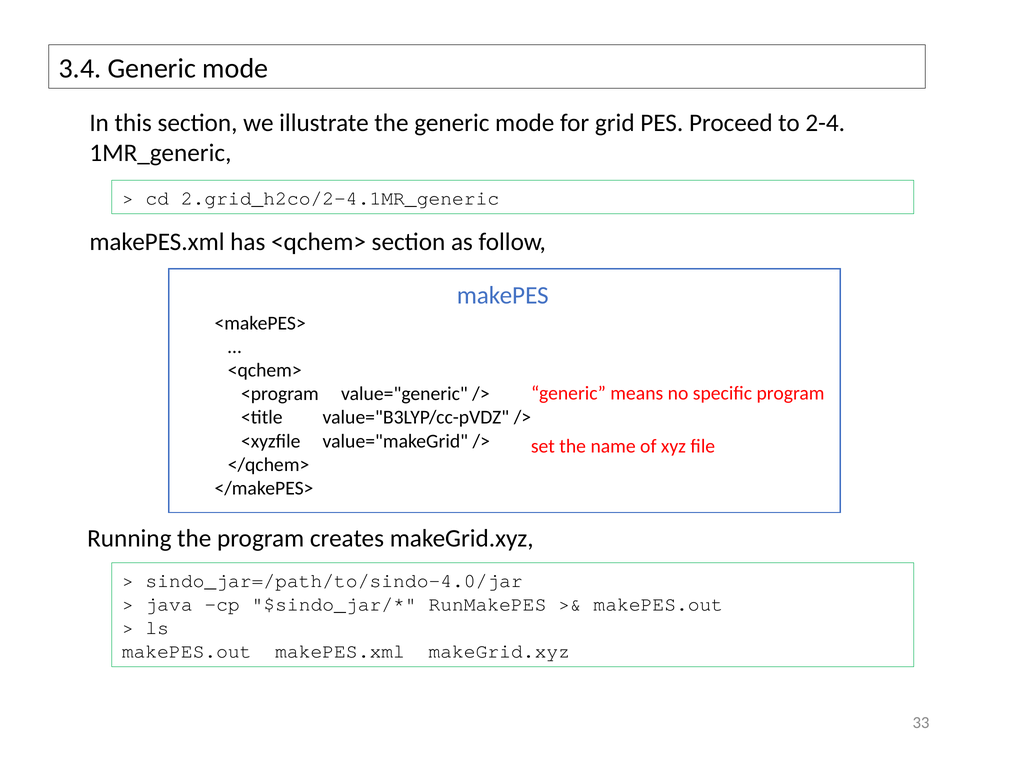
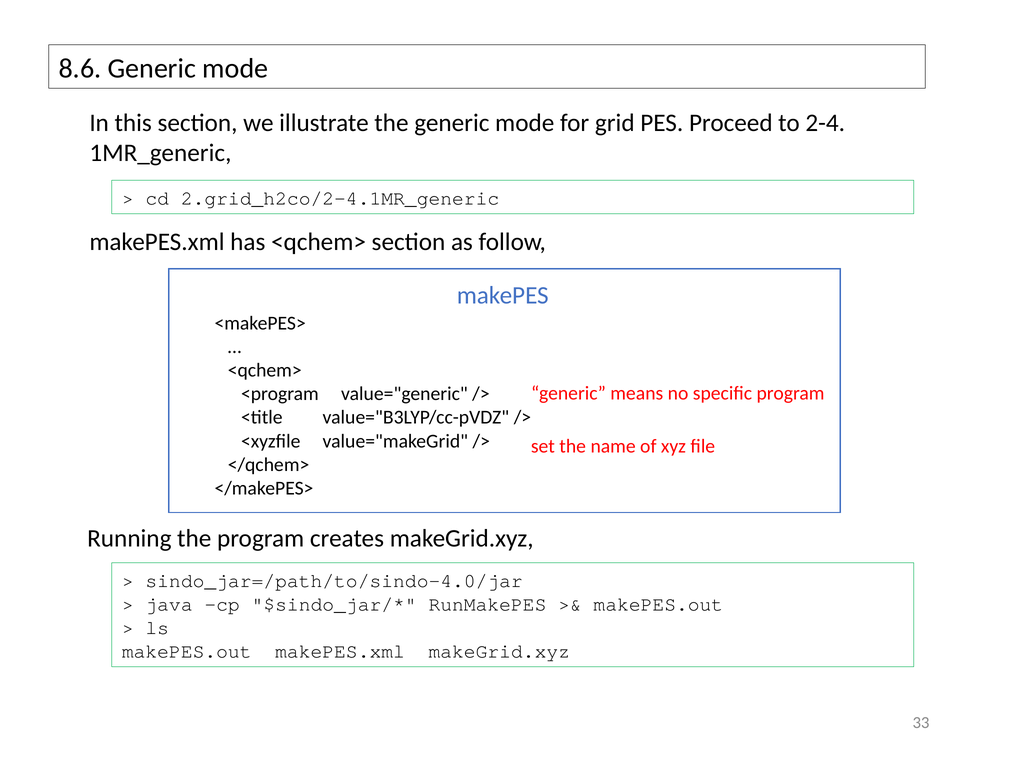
3.4: 3.4 -> 8.6 (80, 69)
